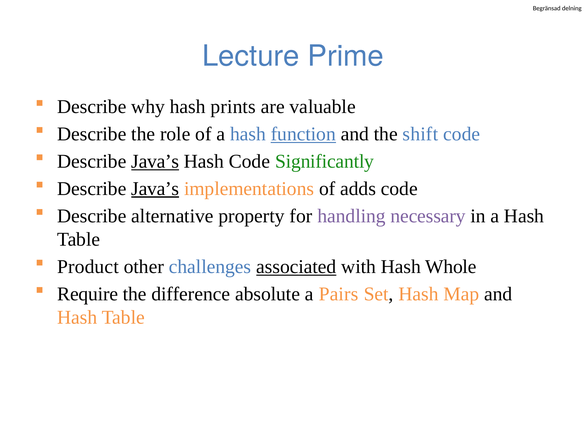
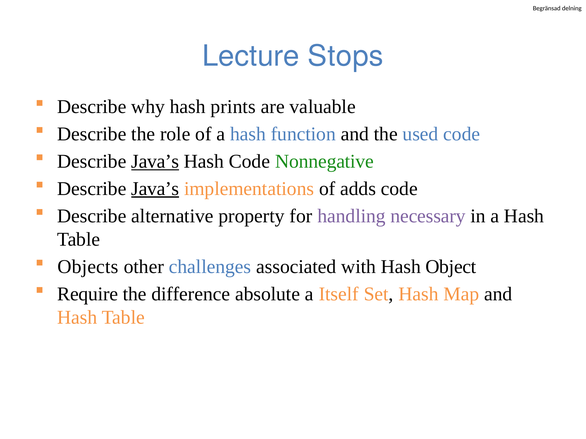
Prime: Prime -> Stops (346, 56)
function underline: present -> none (303, 134)
shift: shift -> used (420, 134)
Significantly: Significantly -> Nonnegative (325, 162)
Product: Product -> Objects (88, 267)
associated underline: present -> none (296, 267)
Whole: Whole -> Object (451, 267)
Pairs: Pairs -> Itself (339, 294)
